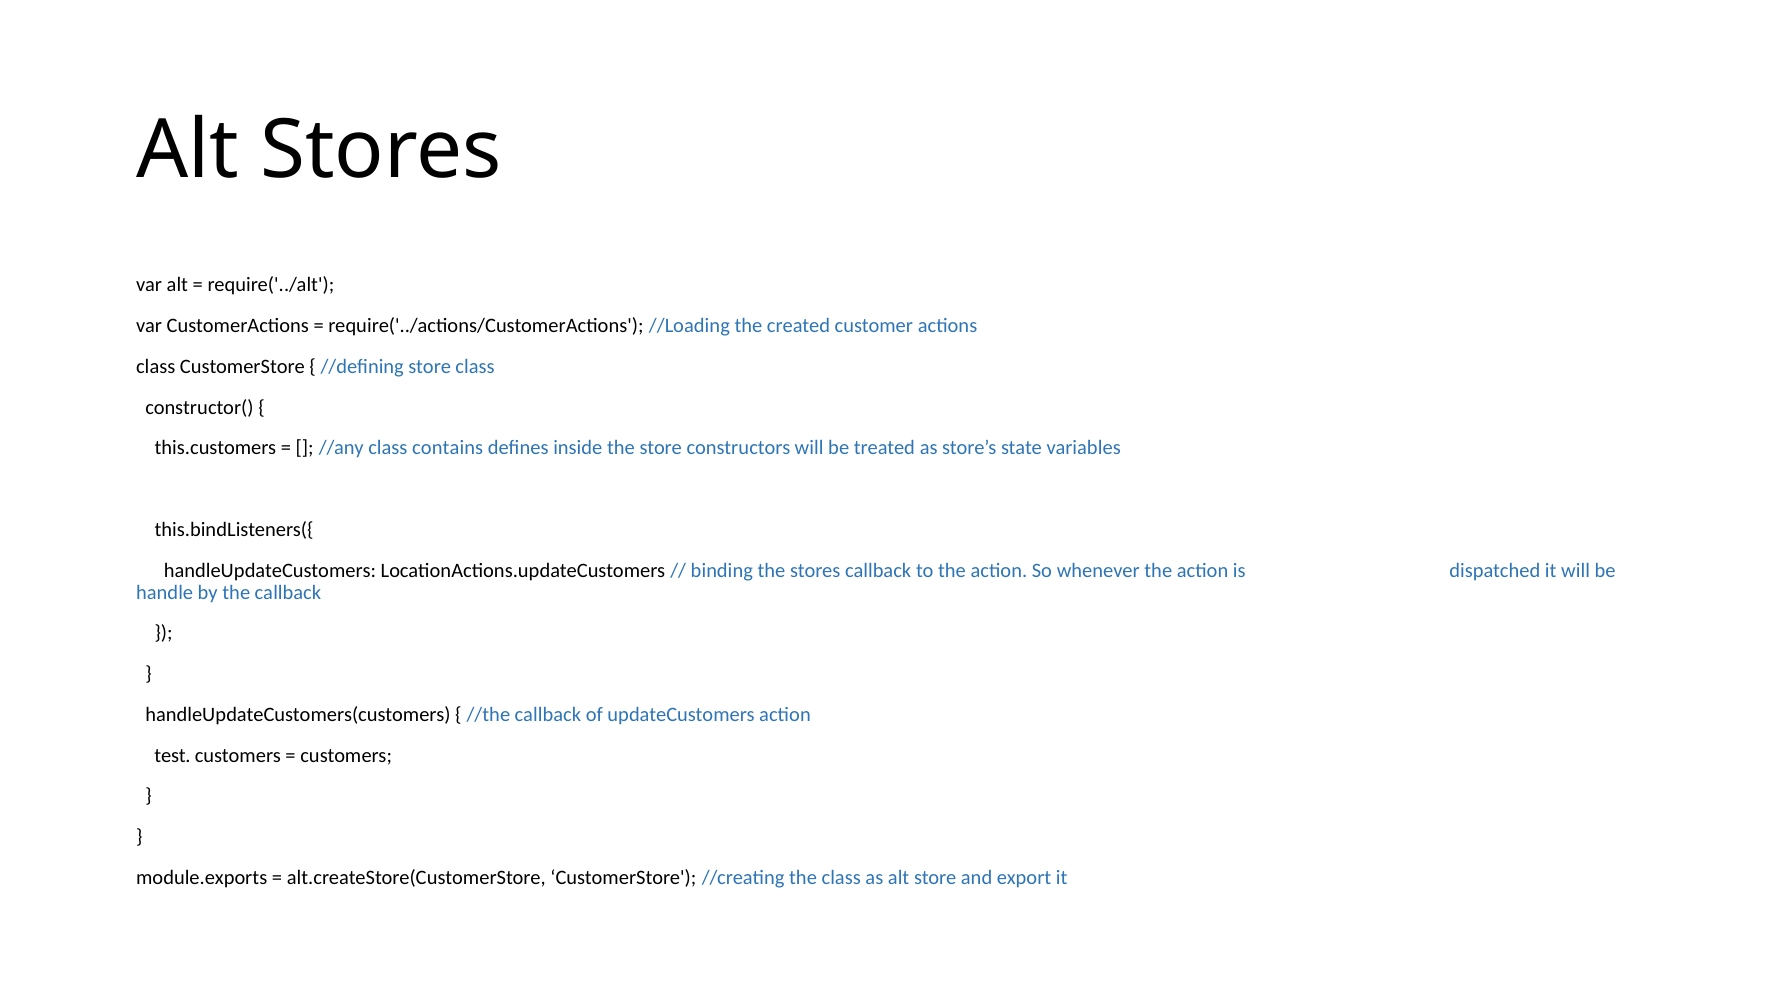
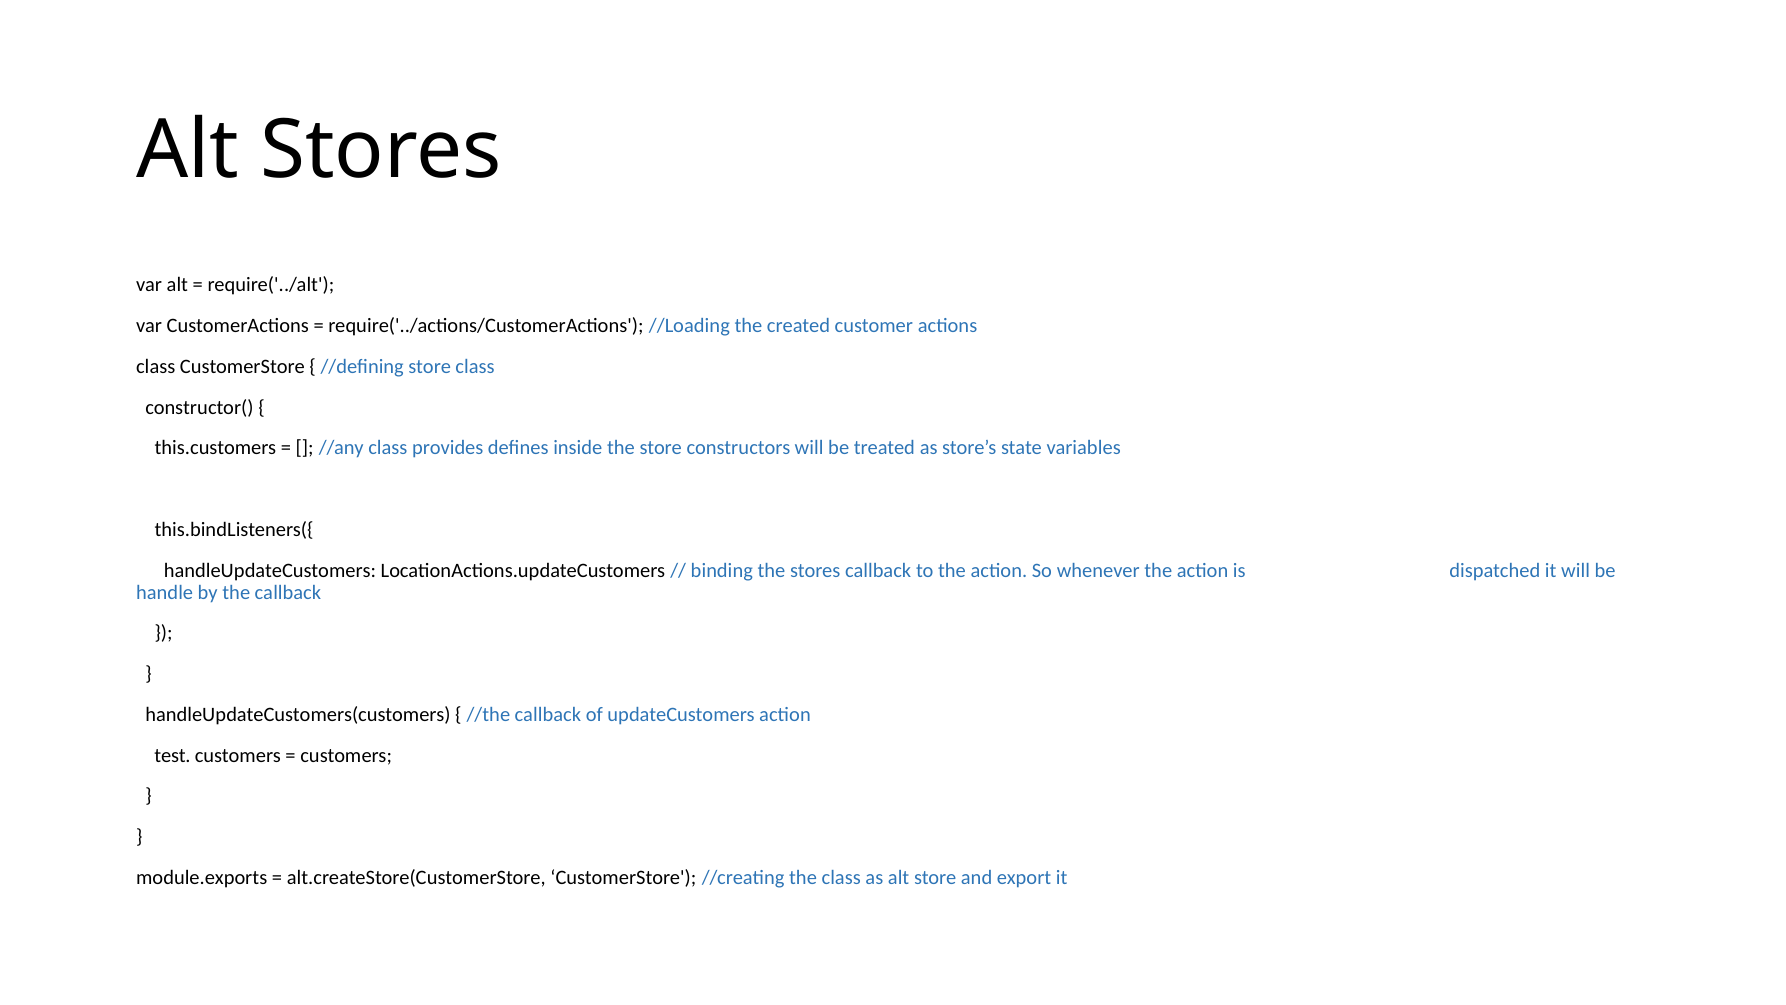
contains: contains -> provides (448, 448)
